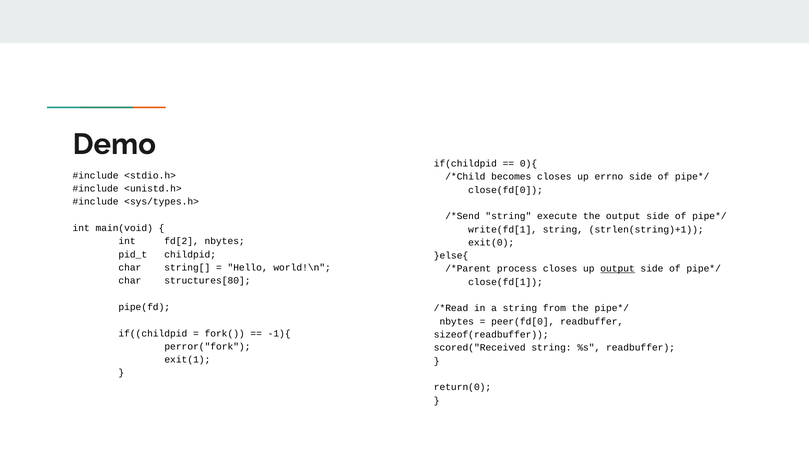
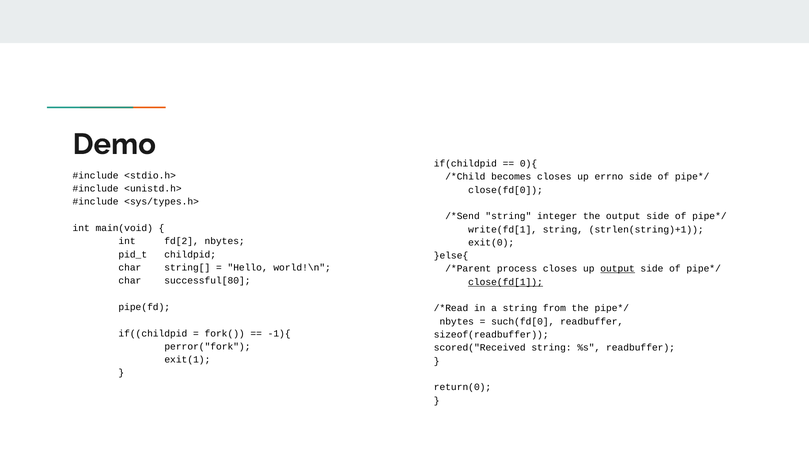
execute: execute -> integer (557, 216)
structures[80: structures[80 -> successful[80 (207, 281)
close(fd[1 underline: none -> present (506, 282)
peer(fd[0: peer(fd[0 -> such(fd[0 (523, 321)
